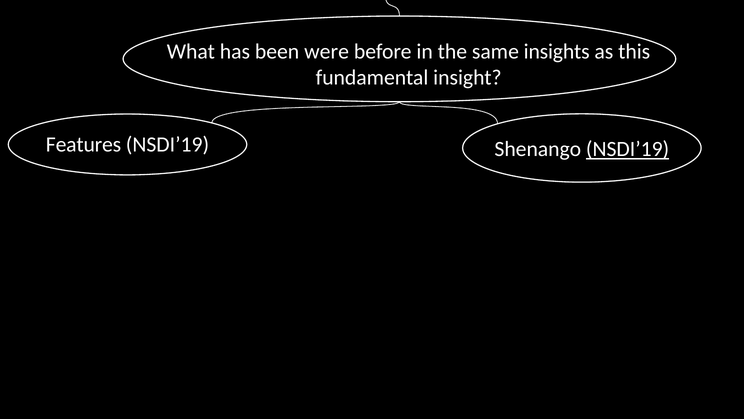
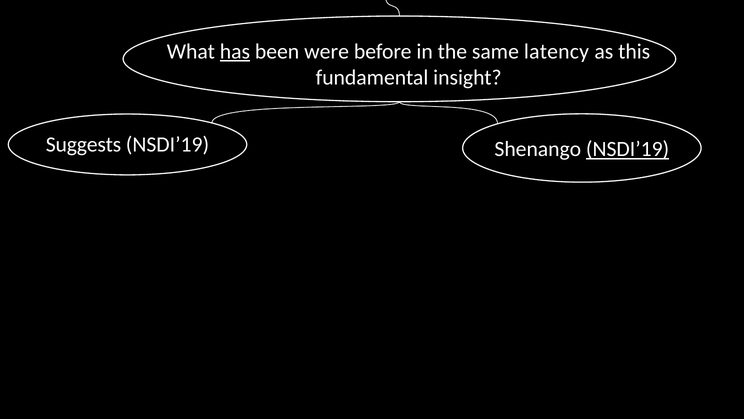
has underline: none -> present (235, 51)
insights: insights -> latency (556, 51)
Features: Features -> Suggests (84, 144)
